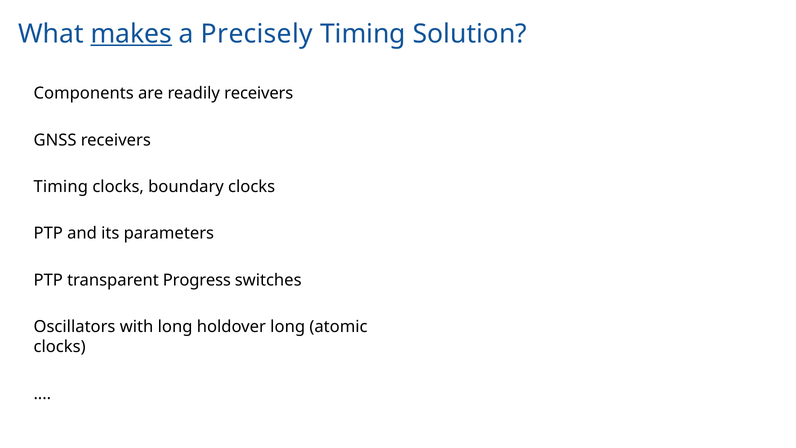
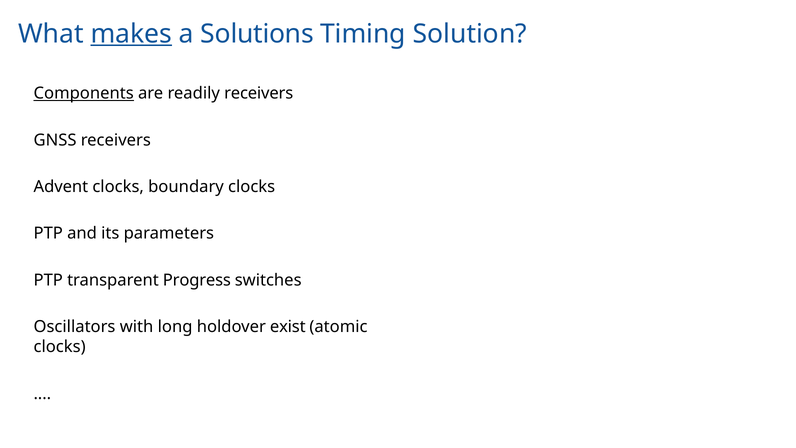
Precisely: Precisely -> Solutions (257, 34)
Components underline: none -> present (84, 93)
Timing: Timing -> Advent (61, 187)
holdover long: long -> exist (288, 327)
